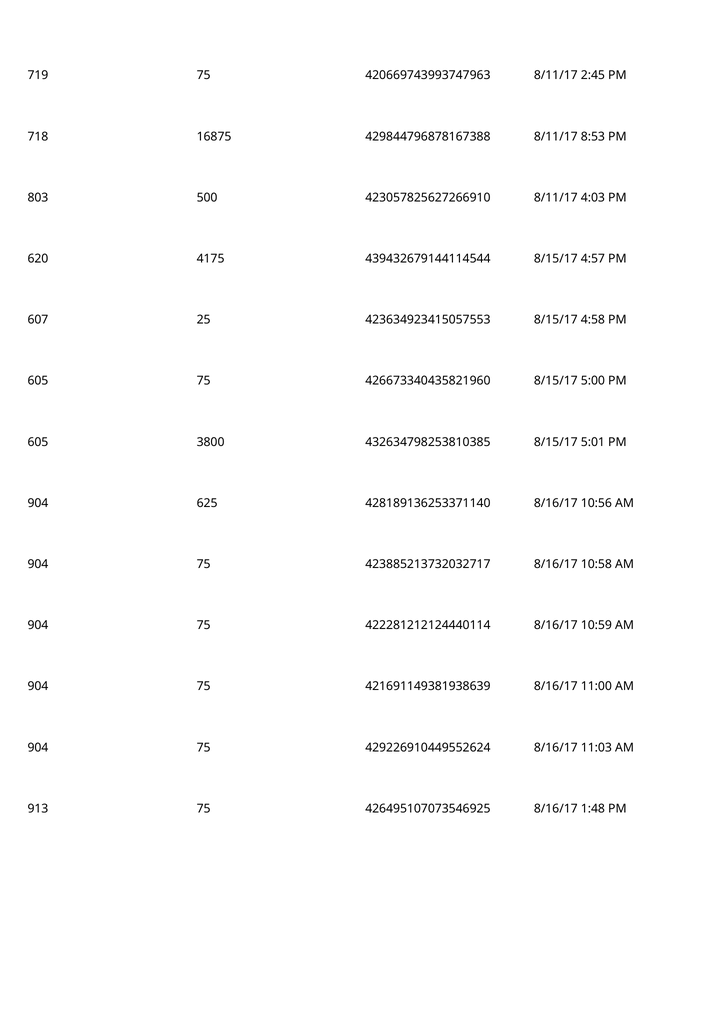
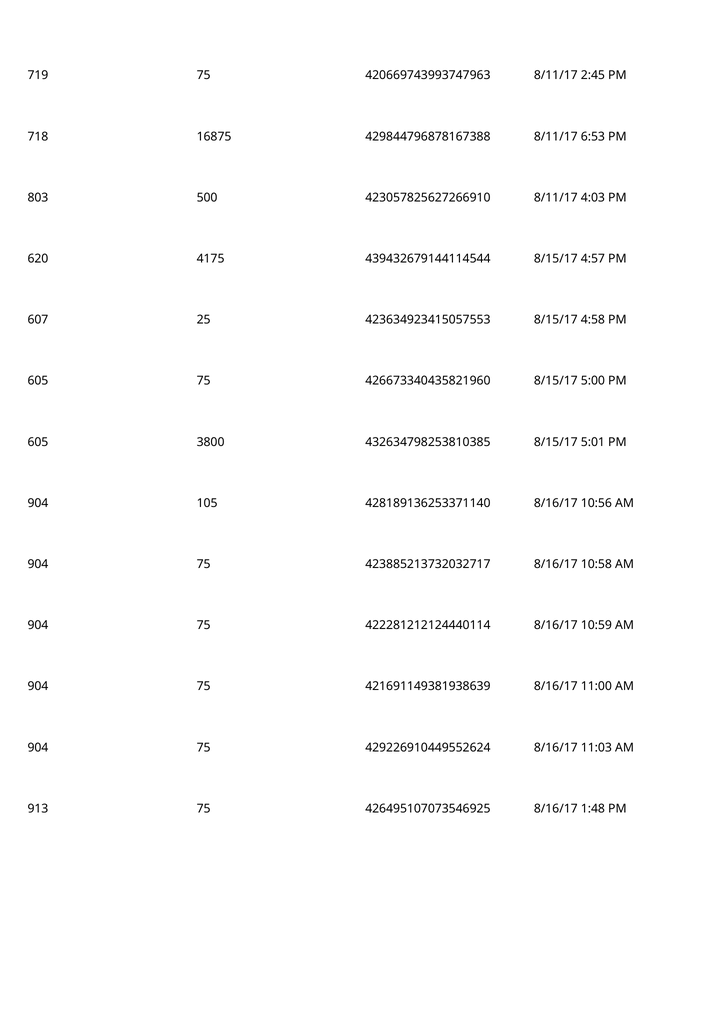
8:53: 8:53 -> 6:53 (593, 136)
625: 625 -> 105 (207, 503)
